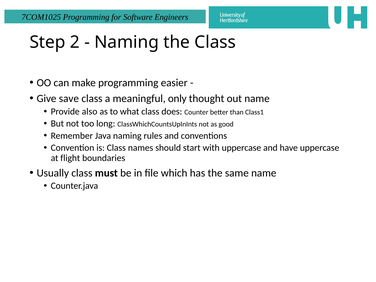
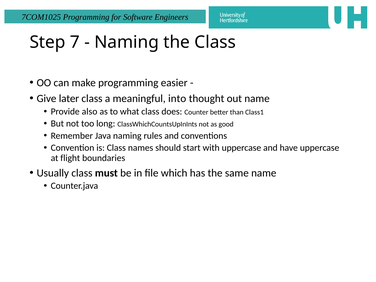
2: 2 -> 7 (75, 42)
save: save -> later (69, 99)
only: only -> into (177, 99)
